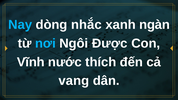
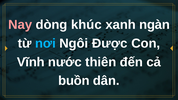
Nay colour: light blue -> pink (20, 25)
nhắc: nhắc -> khúc (86, 25)
thích: thích -> thiên (101, 62)
vang: vang -> buồn (74, 81)
